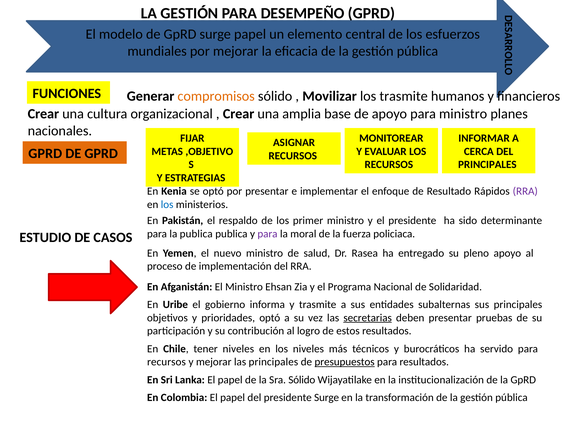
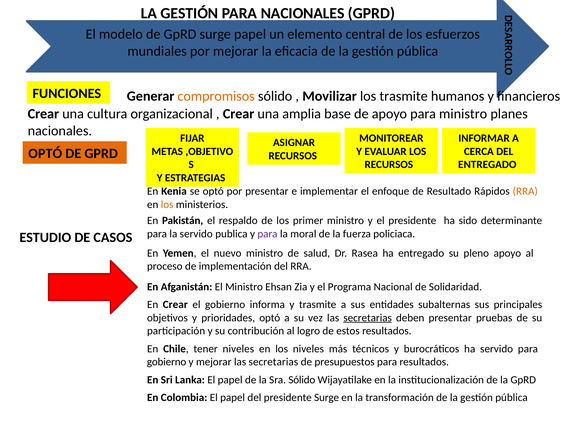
PARA DESEMPEÑO: DESEMPEÑO -> NACIONALES (303, 13)
GPRD: GPRD -> OPTÓ (45, 154)
PRINCIPALES: PRINCIPALES -> ENTREGADO (487, 165)
RRA colour: purple -> orange (525, 191)
los colour: blue -> orange (167, 205)
la publica: publica -> servido (196, 234)
En Uribe: Uribe -> Crear (175, 305)
recursos: recursos -> gobierno (167, 362)
mejorar las principales: principales -> secretarias (273, 362)
presupuestos underline: present -> none (345, 362)
